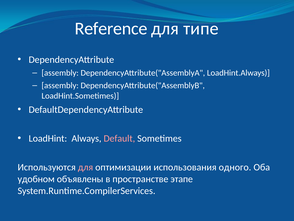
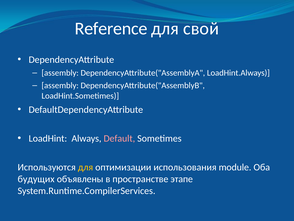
типе: типе -> свой (201, 28)
для colour: pink -> yellow (85, 167)
одного: одного -> module (235, 167)
удобном: удобном -> будущих (36, 179)
